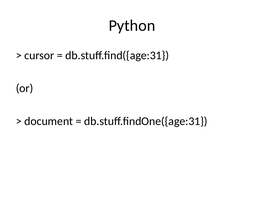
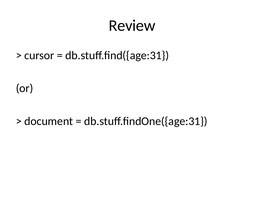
Python: Python -> Review (132, 26)
